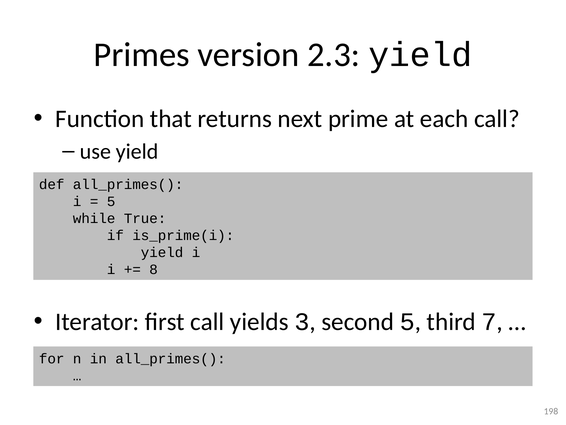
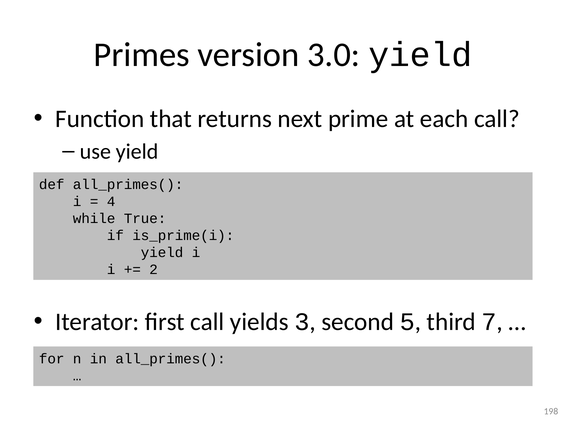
2.3: 2.3 -> 3.0 (334, 55)
5: 5 -> 4 (111, 201)
8: 8 -> 2 (154, 269)
